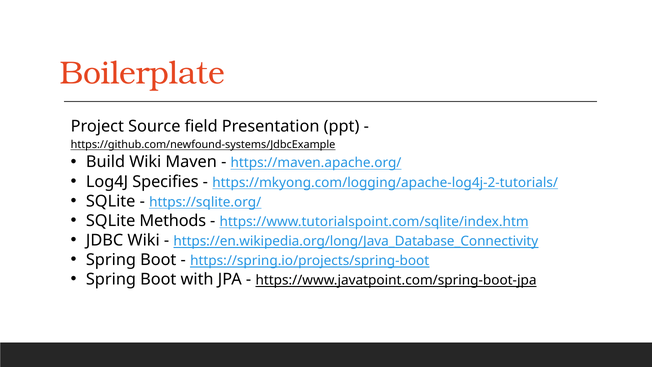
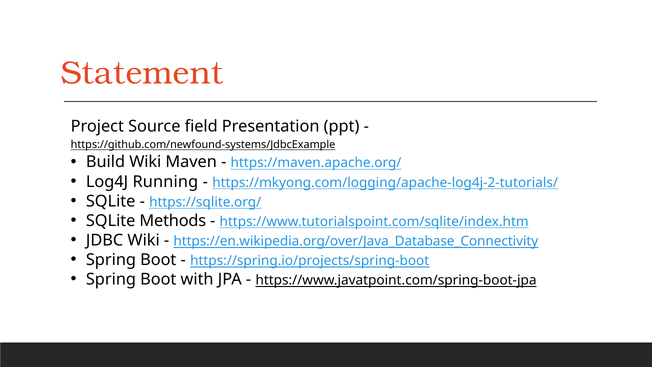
Boilerplate: Boilerplate -> Statement (142, 73)
Specifies: Specifies -> Running (165, 181)
https://en.wikipedia.org/long/Java_Database_Connectivity: https://en.wikipedia.org/long/Java_Database_Connectivity -> https://en.wikipedia.org/over/Java_Database_Connectivity (356, 241)
